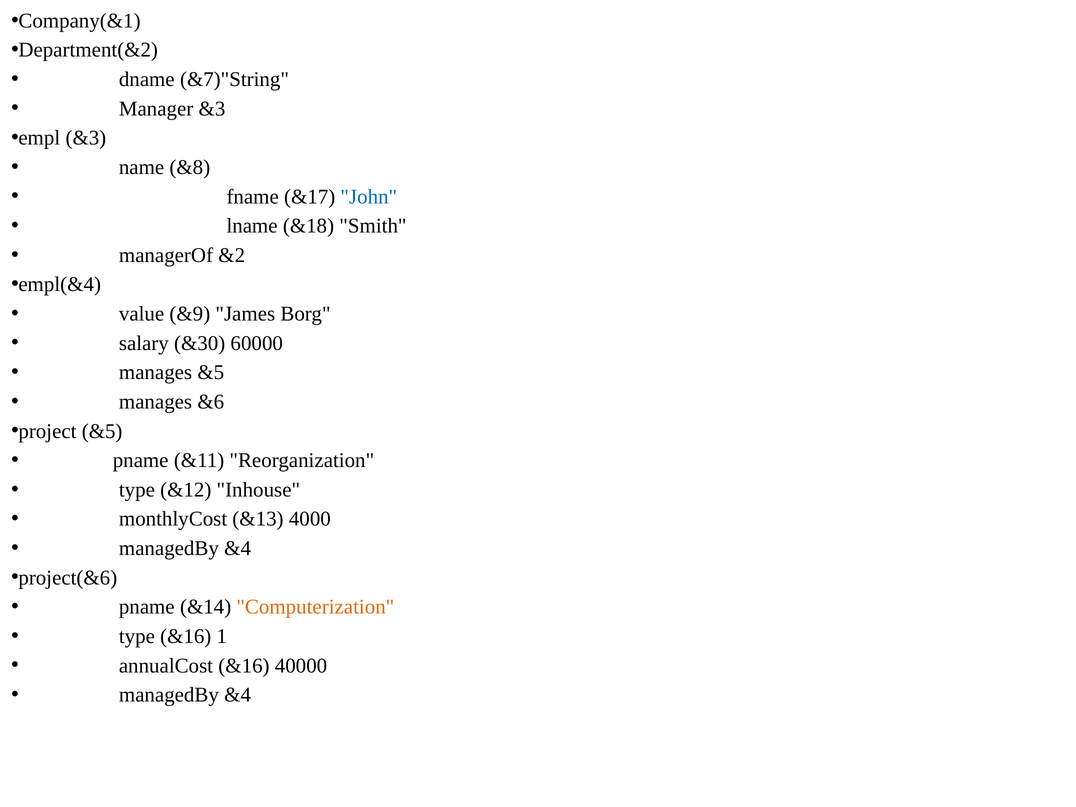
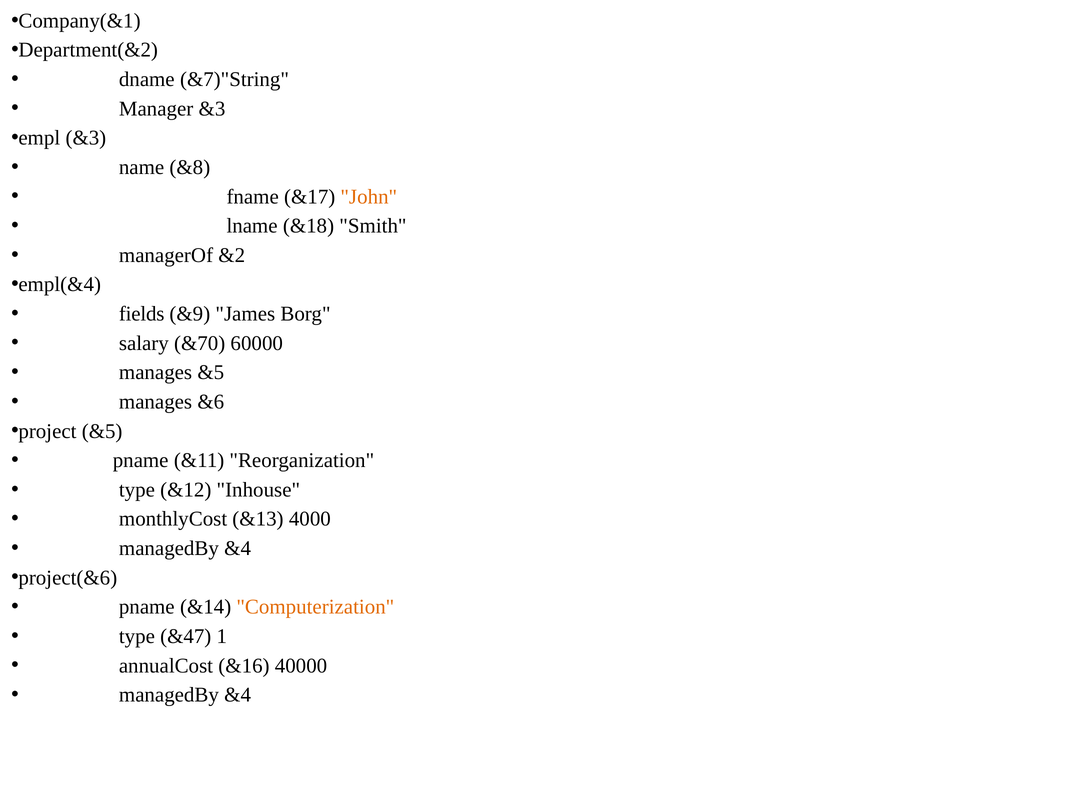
John colour: blue -> orange (369, 197)
value: value -> fields (142, 314)
&30: &30 -> &70 (200, 343)
type &16: &16 -> &47 (186, 636)
